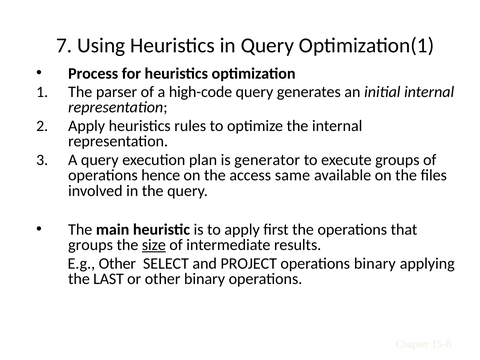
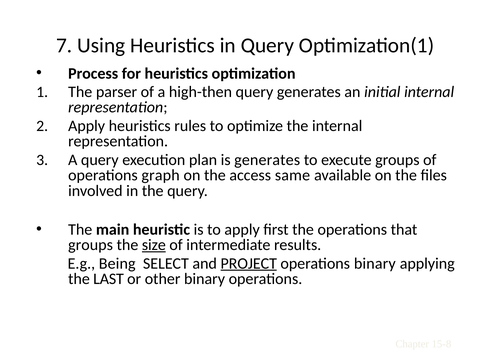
high-code: high-code -> high-then (200, 92)
is generator: generator -> generates (267, 160)
hence: hence -> graph (161, 175)
E.g Other: Other -> Being (117, 263)
PROJECT underline: none -> present (249, 263)
